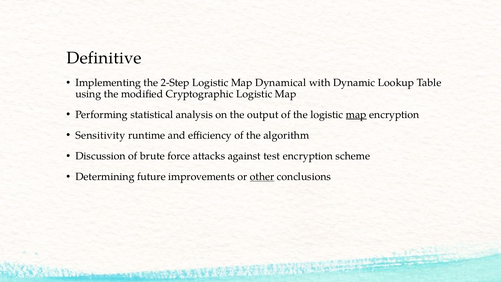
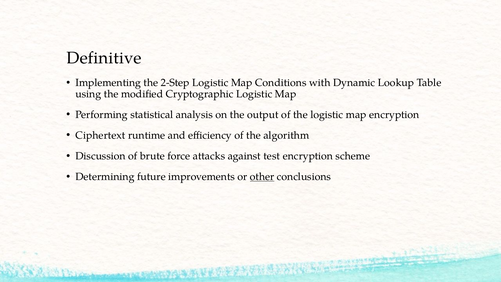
Dynamical: Dynamical -> Conditions (281, 83)
map underline: present -> none (356, 115)
Sensitivity: Sensitivity -> Ciphertext (100, 135)
